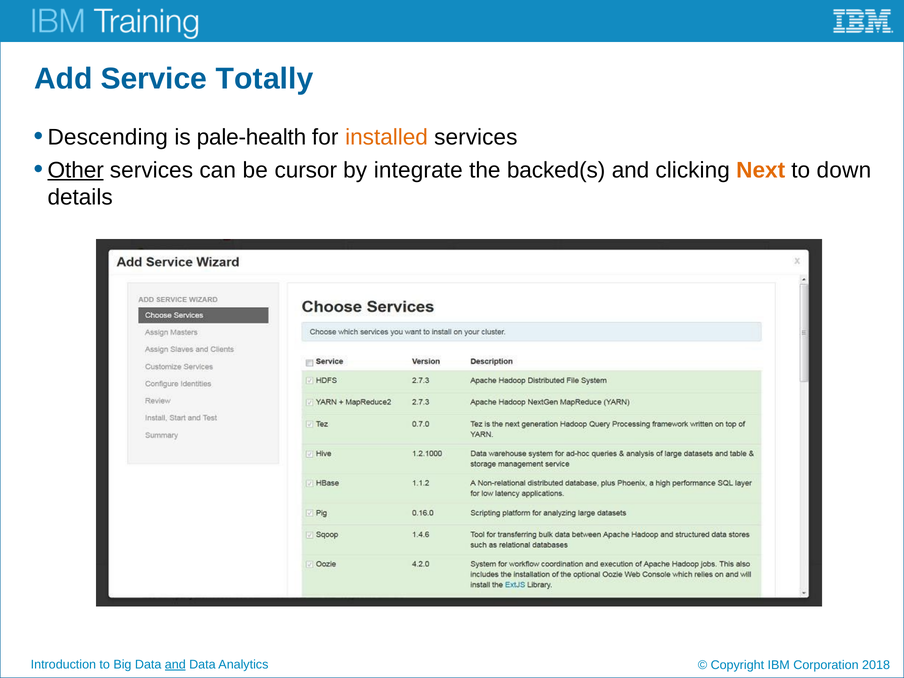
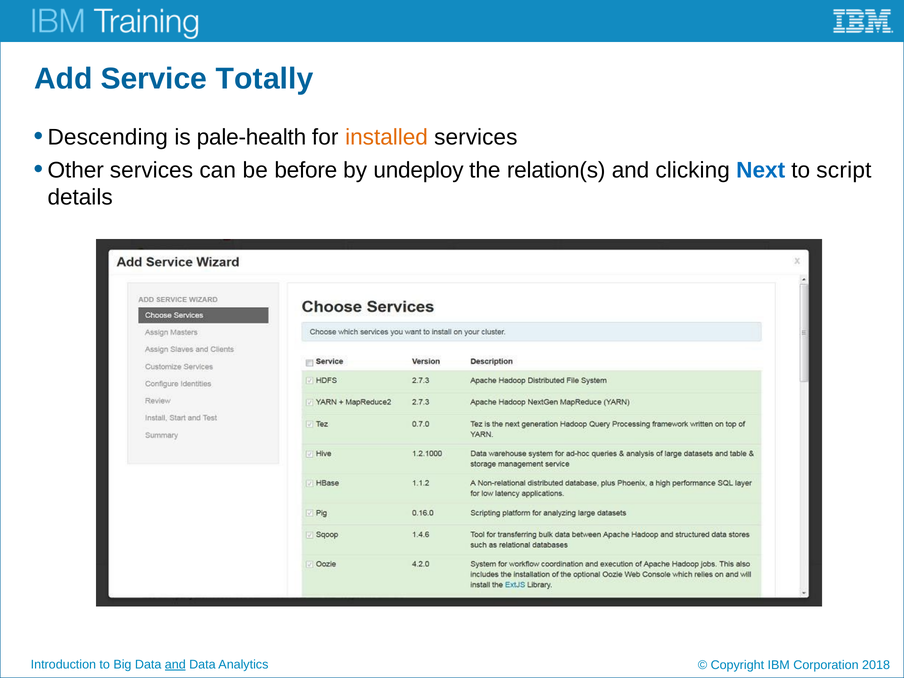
Other underline: present -> none (76, 170)
cursor: cursor -> before (306, 170)
integrate: integrate -> undeploy (418, 170)
backed(s: backed(s -> relation(s (556, 170)
Next colour: orange -> blue (761, 170)
down: down -> script (844, 170)
